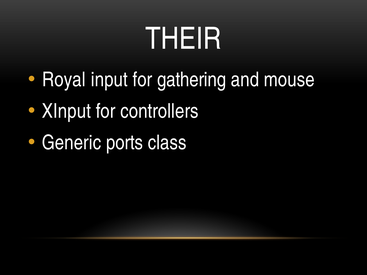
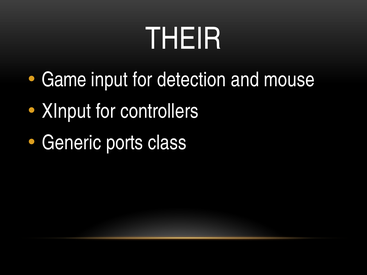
Royal: Royal -> Game (64, 80)
gathering: gathering -> detection (192, 80)
